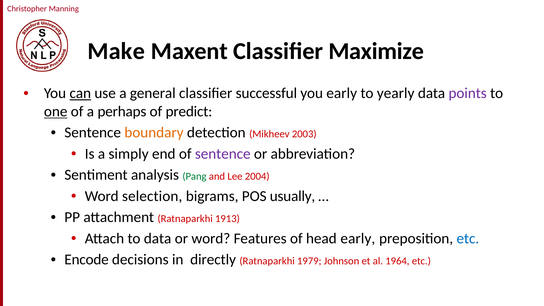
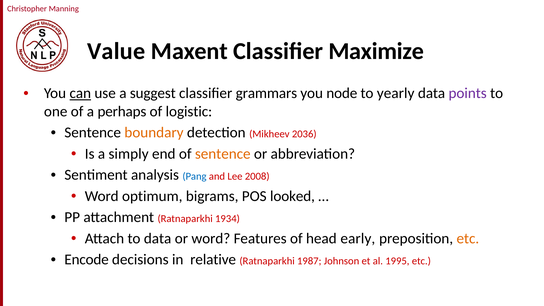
Make: Make -> Value (116, 51)
general: general -> suggest (153, 93)
successful: successful -> grammars (266, 93)
you early: early -> node (342, 93)
one underline: present -> none (56, 111)
predict: predict -> logistic (189, 111)
2003: 2003 -> 2036 (304, 134)
sentence colour: purple -> orange (223, 154)
Pang colour: green -> blue (194, 176)
2004: 2004 -> 2008 (257, 176)
selection: selection -> optimum (152, 196)
usually: usually -> looked (292, 196)
1913: 1913 -> 1934 (227, 219)
etc colour: blue -> orange (468, 238)
directly: directly -> relative (213, 260)
1979: 1979 -> 1987 (309, 261)
1964: 1964 -> 1995 (397, 261)
